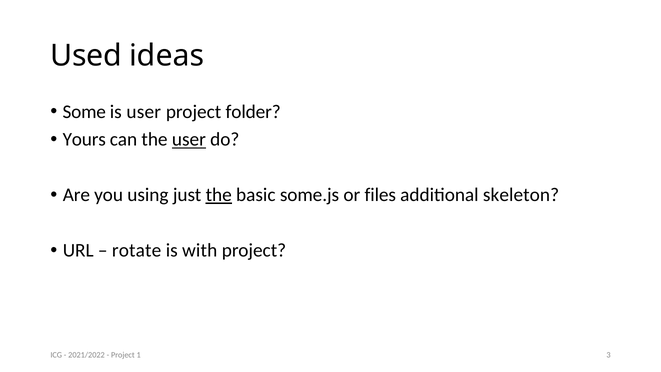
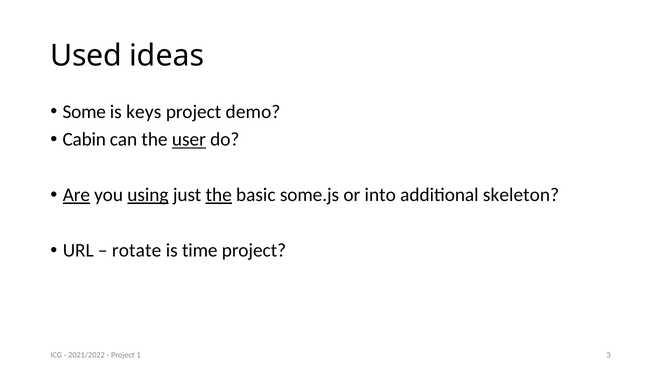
is user: user -> keys (144, 112)
folder: folder -> demo (253, 112)
Yours: Yours -> Cabin (84, 139)
Are underline: none -> present (76, 195)
using underline: none -> present (148, 195)
files: files -> into (380, 195)
with: with -> time (200, 250)
